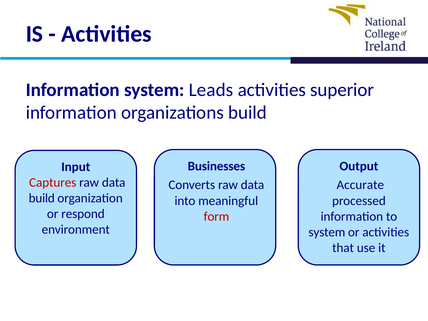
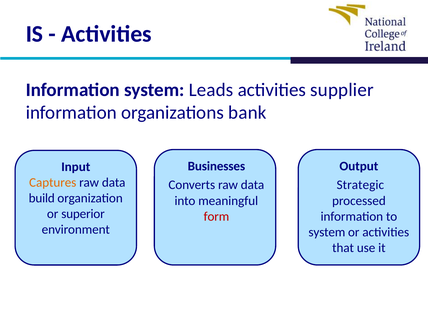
superior: superior -> supplier (342, 90)
organizations build: build -> bank (247, 113)
Captures colour: red -> orange (53, 183)
Accurate: Accurate -> Strategic (360, 185)
respond: respond -> superior (83, 214)
